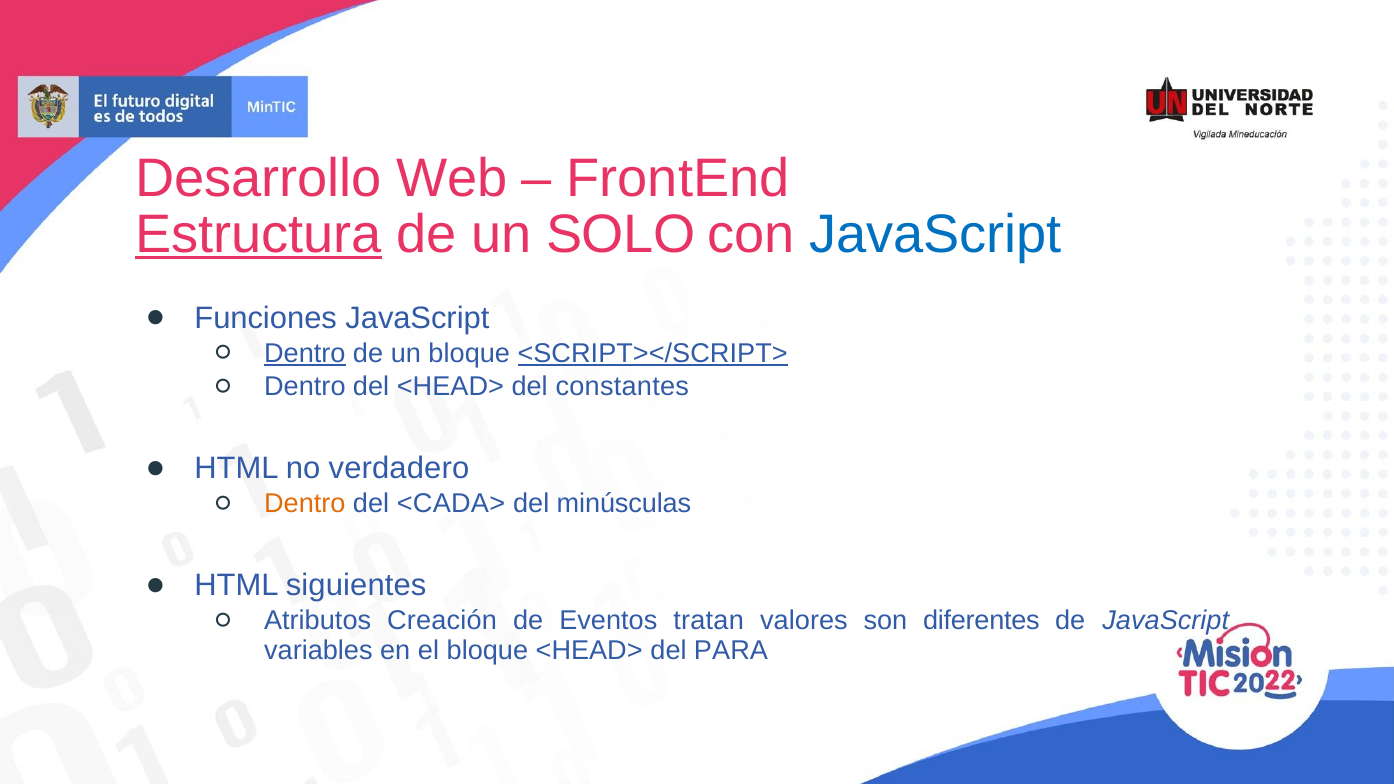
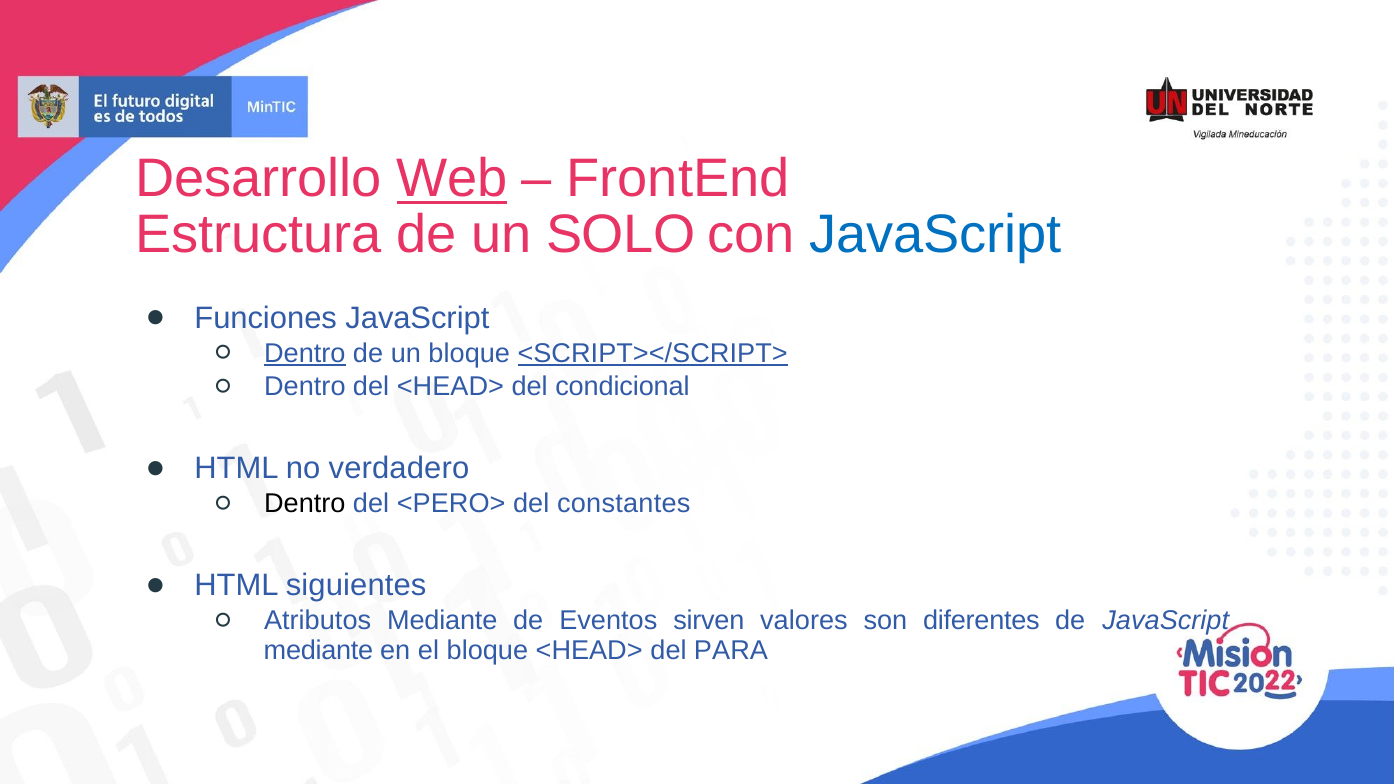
Web underline: none -> present (452, 179)
Estructura underline: present -> none (258, 234)
constantes: constantes -> condicional (622, 386)
Dentro colour: orange -> black (305, 504)
<CADA>: <CADA> -> <PERO> (451, 504)
minúsculas: minúsculas -> constantes (624, 504)
Atributos Creación: Creación -> Mediante (442, 621)
tratan: tratan -> sirven (709, 621)
variables: variables -> mediante (318, 650)
